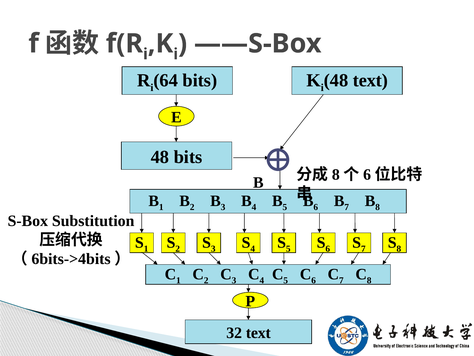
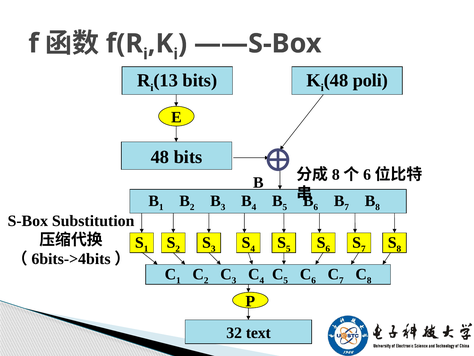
64: 64 -> 13 (166, 80)
48 text: text -> poli (370, 80)
